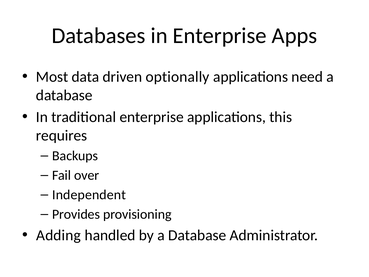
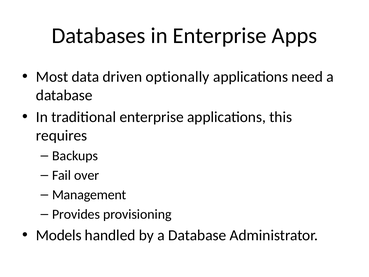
Independent: Independent -> Management (89, 195)
Adding: Adding -> Models (59, 235)
